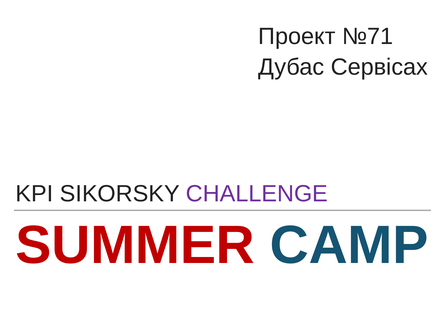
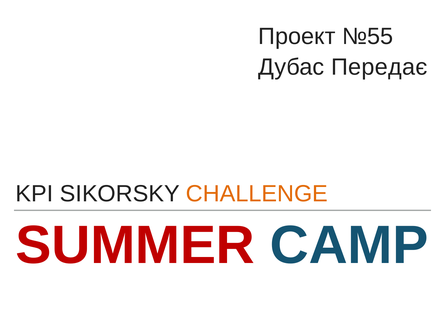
№71: №71 -> №55 (368, 36)
Сервісах: Сервісах -> Передає (379, 67)
CHALLENGE colour: purple -> orange (257, 194)
